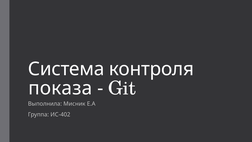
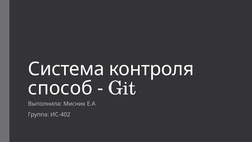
показа: показа -> способ (60, 88)
